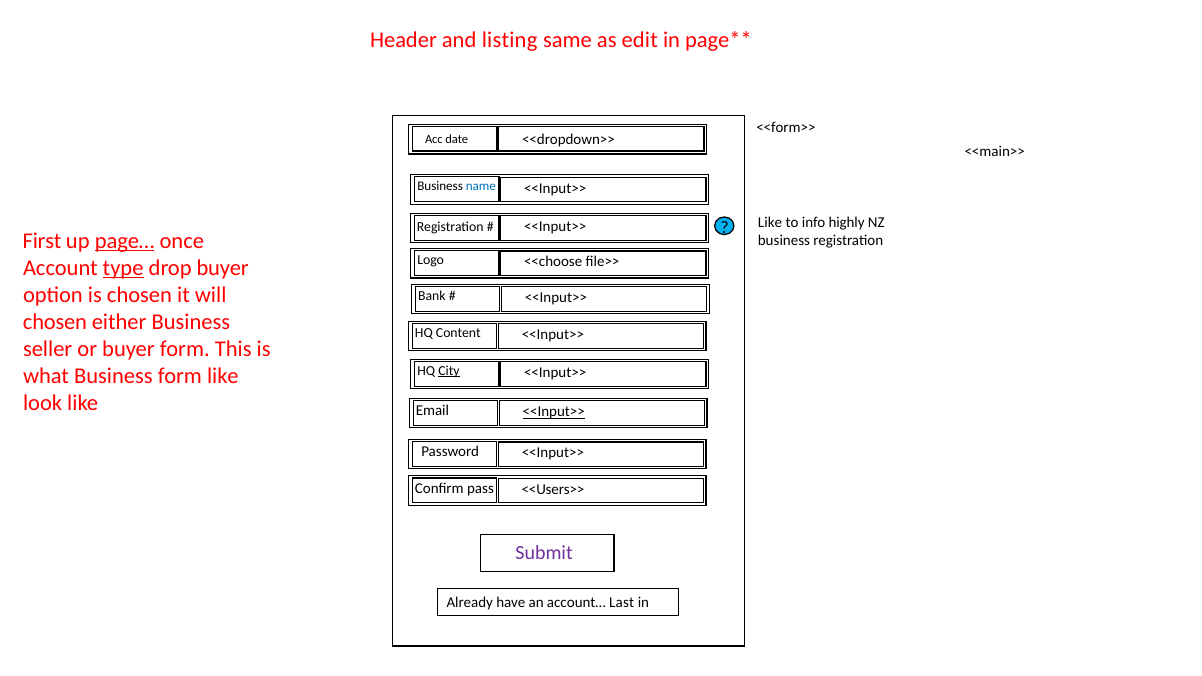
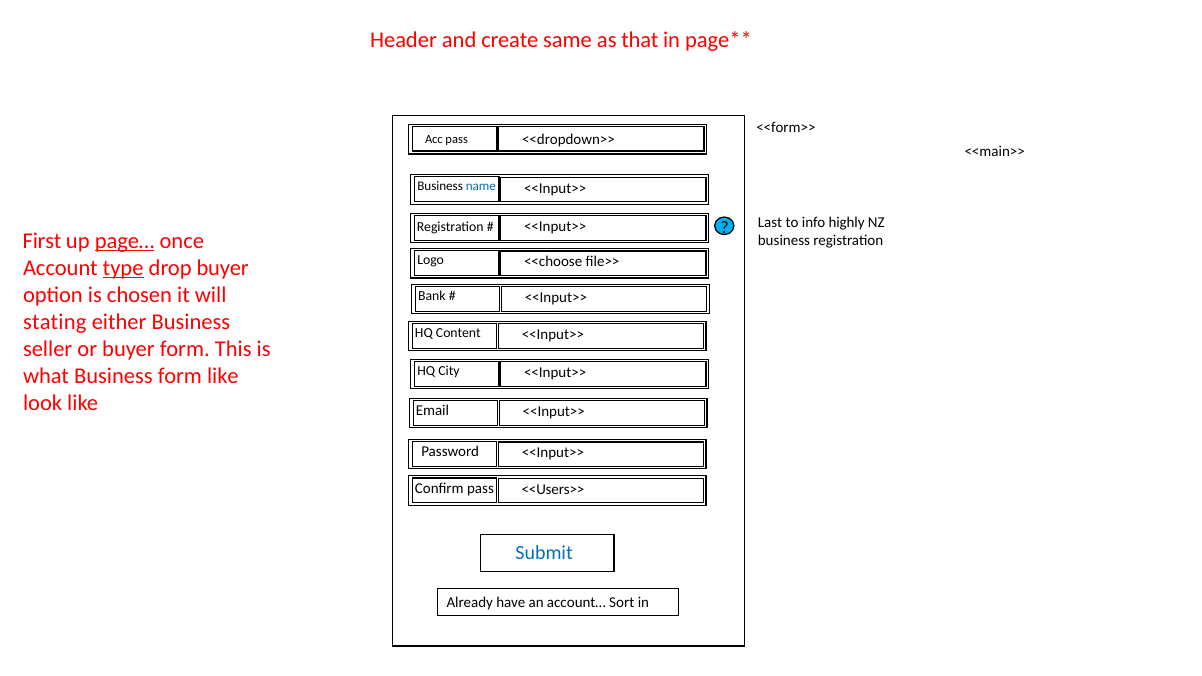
listing: listing -> create (510, 40)
edit: edit -> that (640, 40)
Acc date: date -> pass (457, 139)
Like: Like -> Last (770, 223)
chosen: chosen -> stating (55, 322)
City underline: present -> none (449, 371)
<<Input>> underline: present -> none (554, 412)
Submit colour: purple -> blue (544, 552)
Last: Last -> Sort (622, 603)
